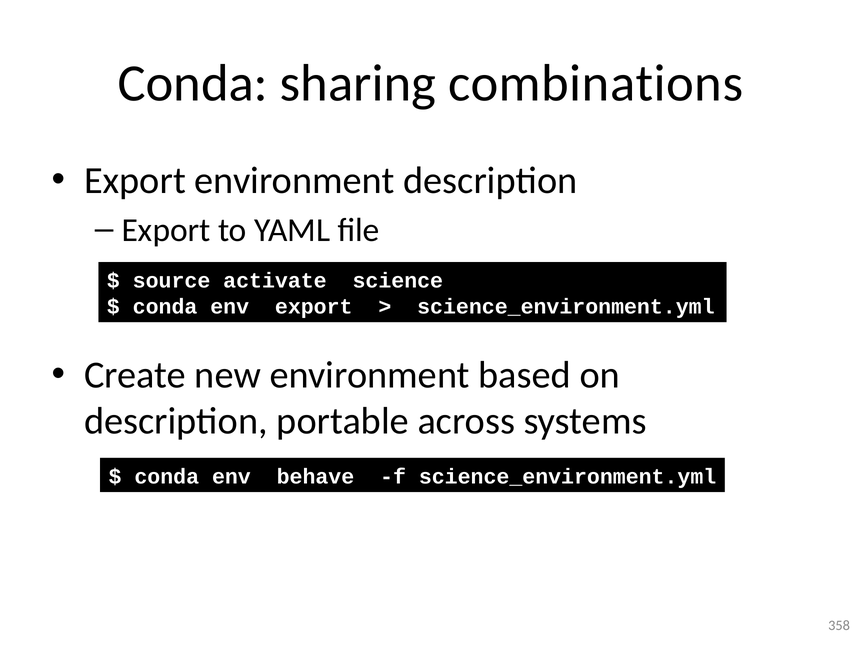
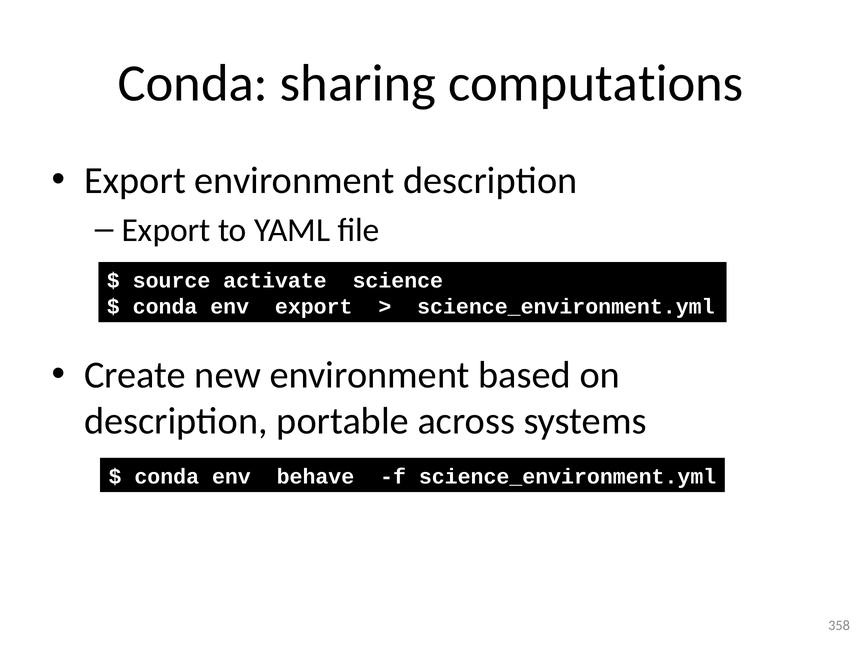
combinations: combinations -> computations (596, 83)
